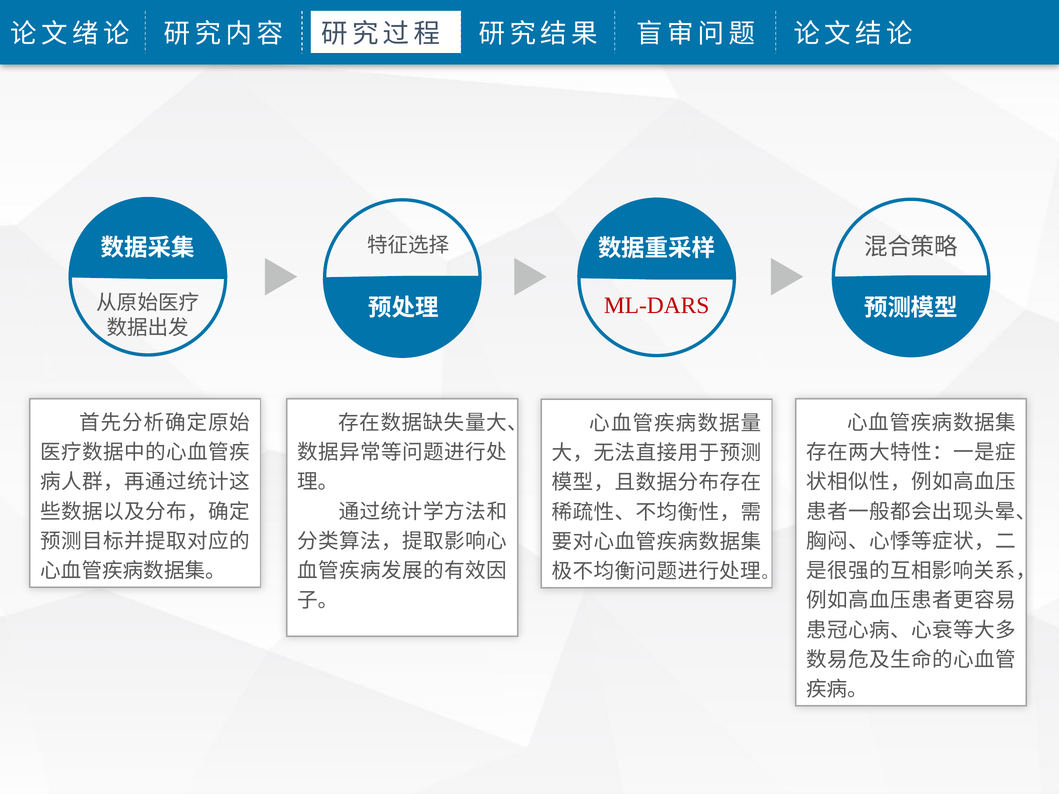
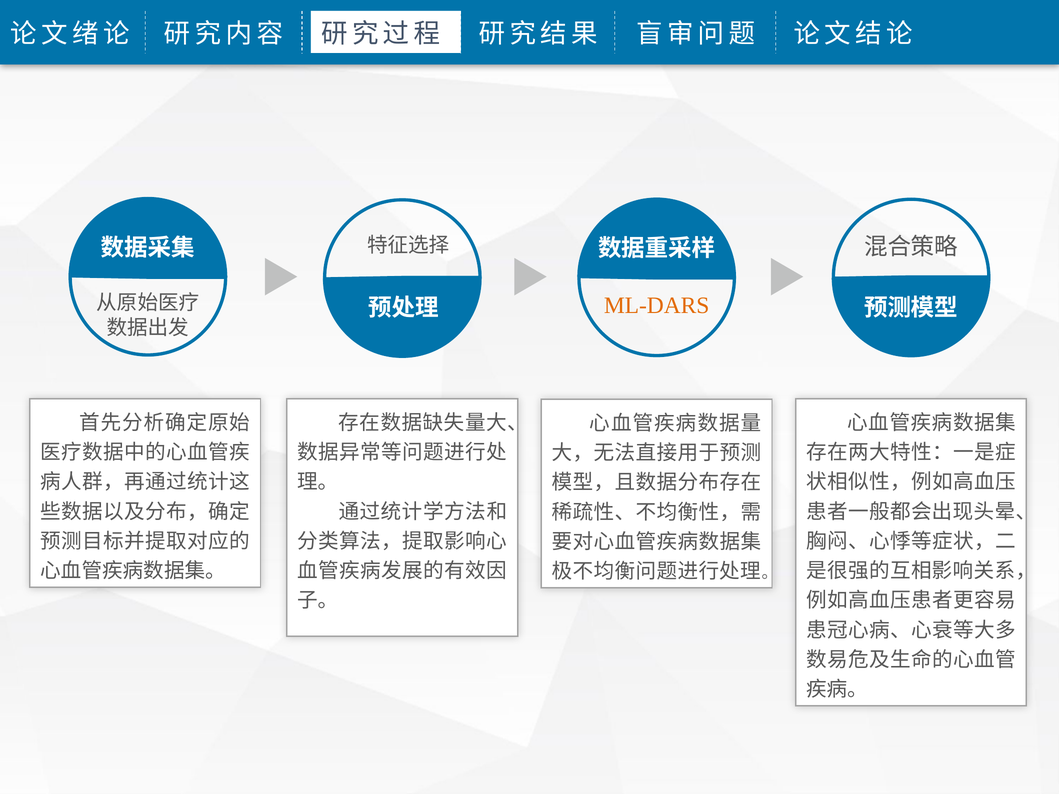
ML-DARS colour: red -> orange (657, 306)
